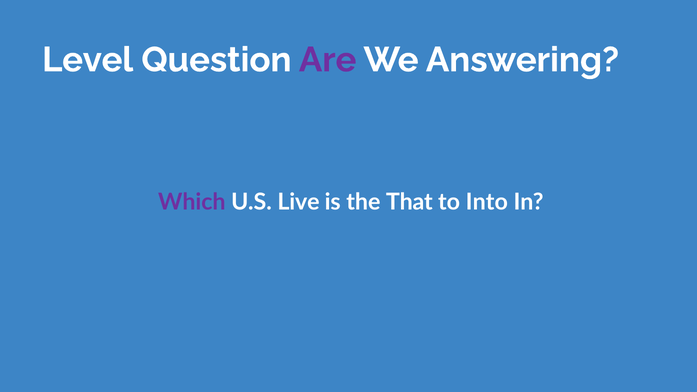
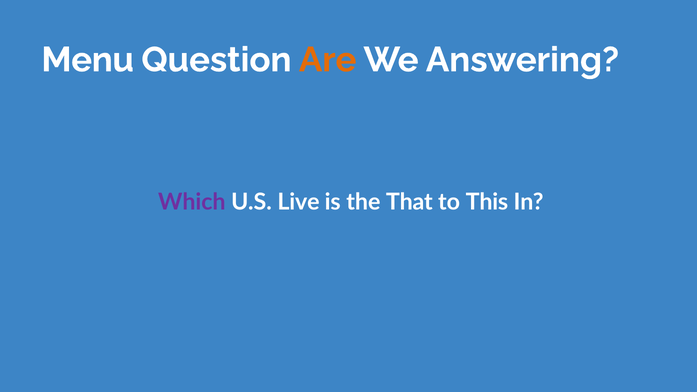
Level: Level -> Menu (88, 60)
Are colour: purple -> orange (328, 60)
Into: Into -> This (487, 202)
